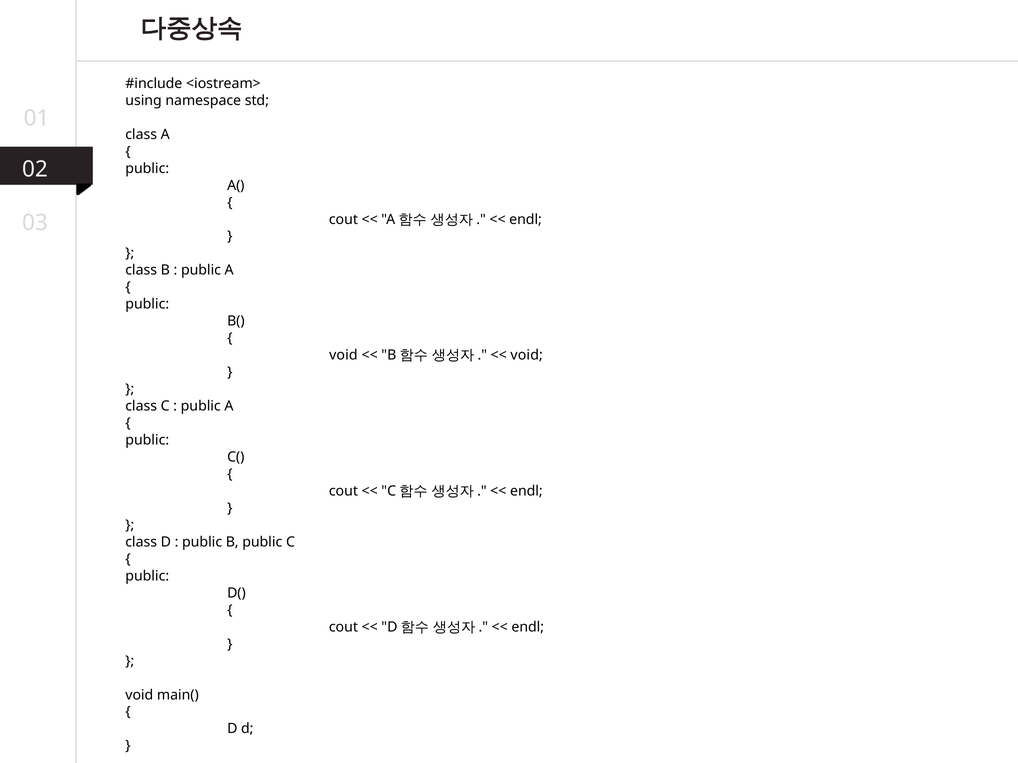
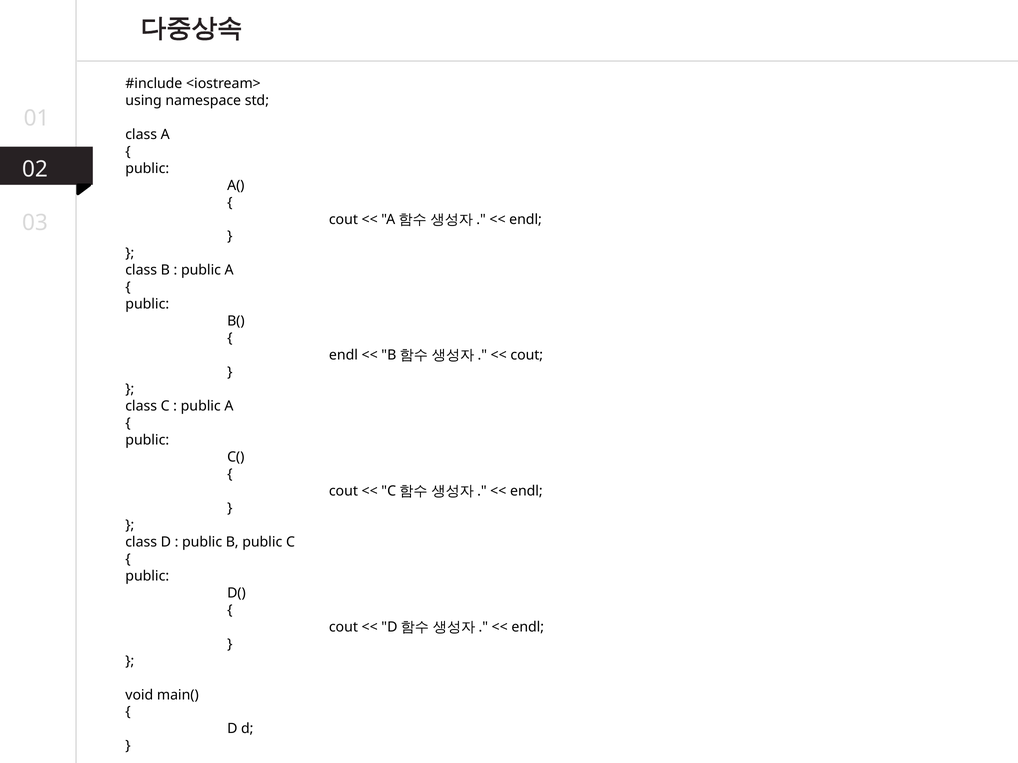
void: void -> endl (343, 355)
void: void -> cout (527, 355)
